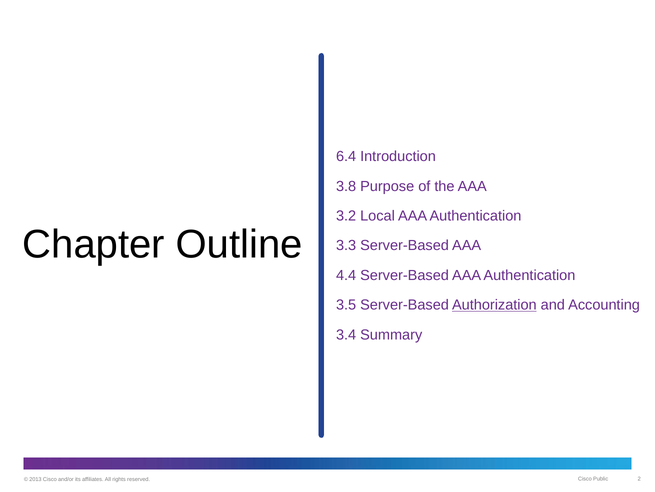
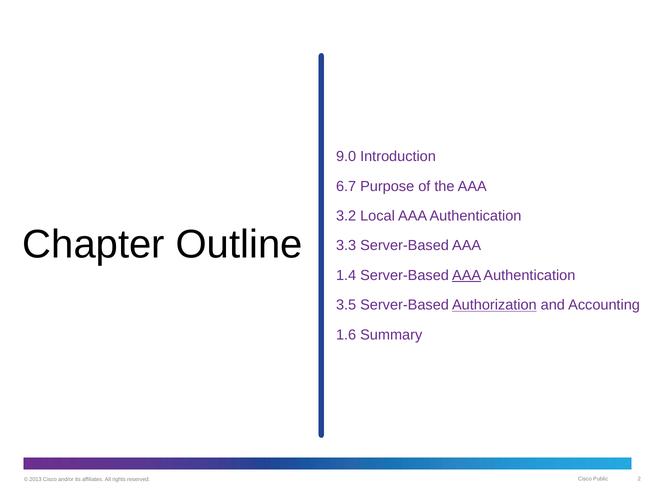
6.4: 6.4 -> 9.0 (346, 156)
3.8: 3.8 -> 6.7 (346, 186)
4.4: 4.4 -> 1.4 (346, 275)
AAA underline: none -> present (467, 275)
3.4: 3.4 -> 1.6 (346, 334)
